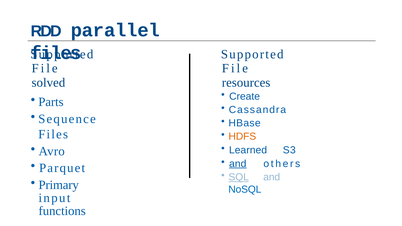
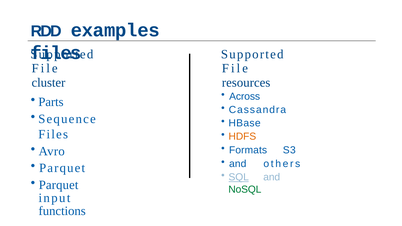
parallel: parallel -> examples (115, 30)
solved: solved -> cluster (48, 83)
Create: Create -> Across (245, 96)
Learned: Learned -> Formats (248, 150)
and underline: present -> none (238, 164)
Primary: Primary -> Parquet (59, 185)
NoSQL colour: blue -> green (245, 190)
